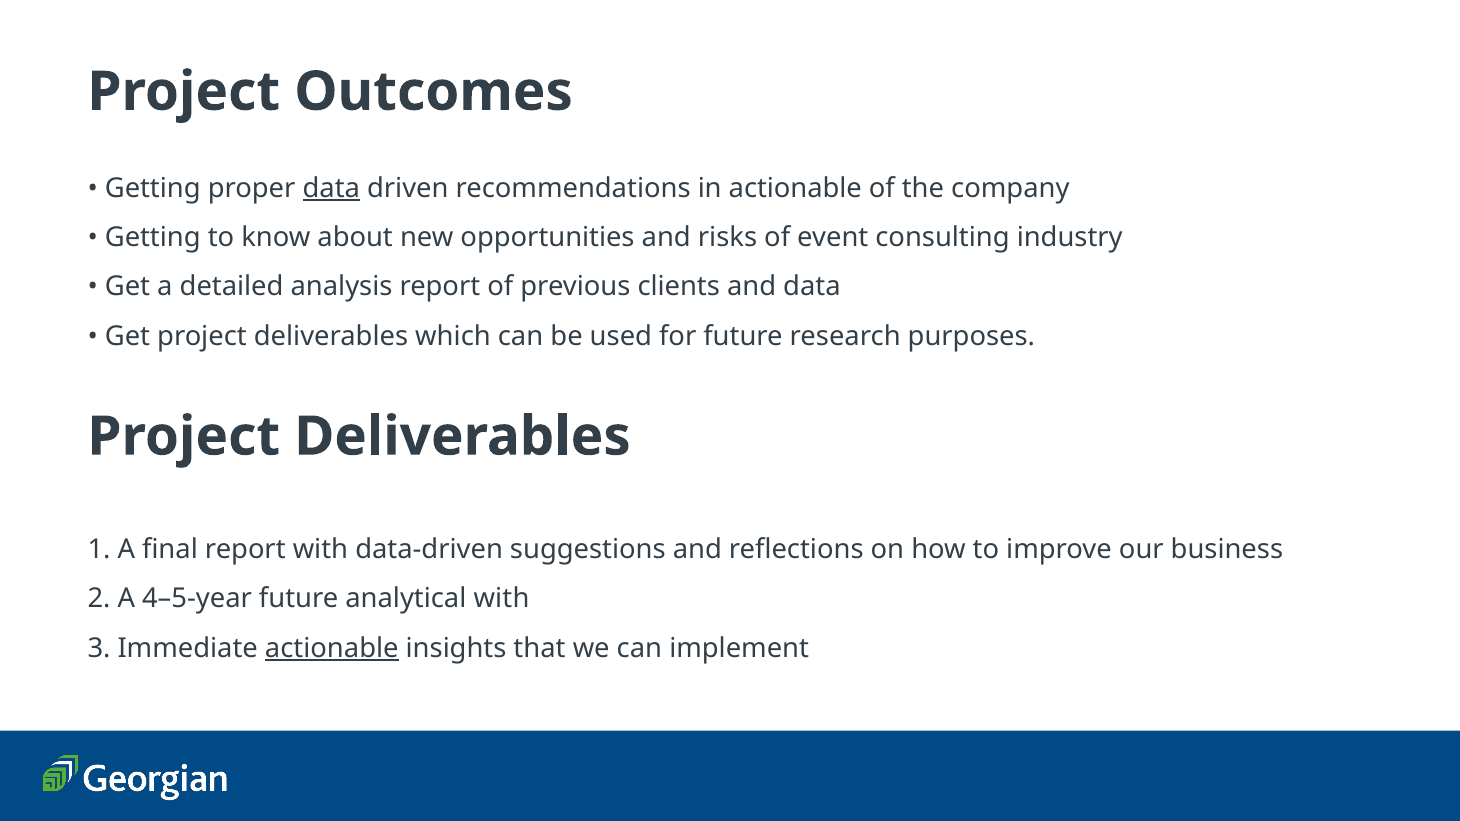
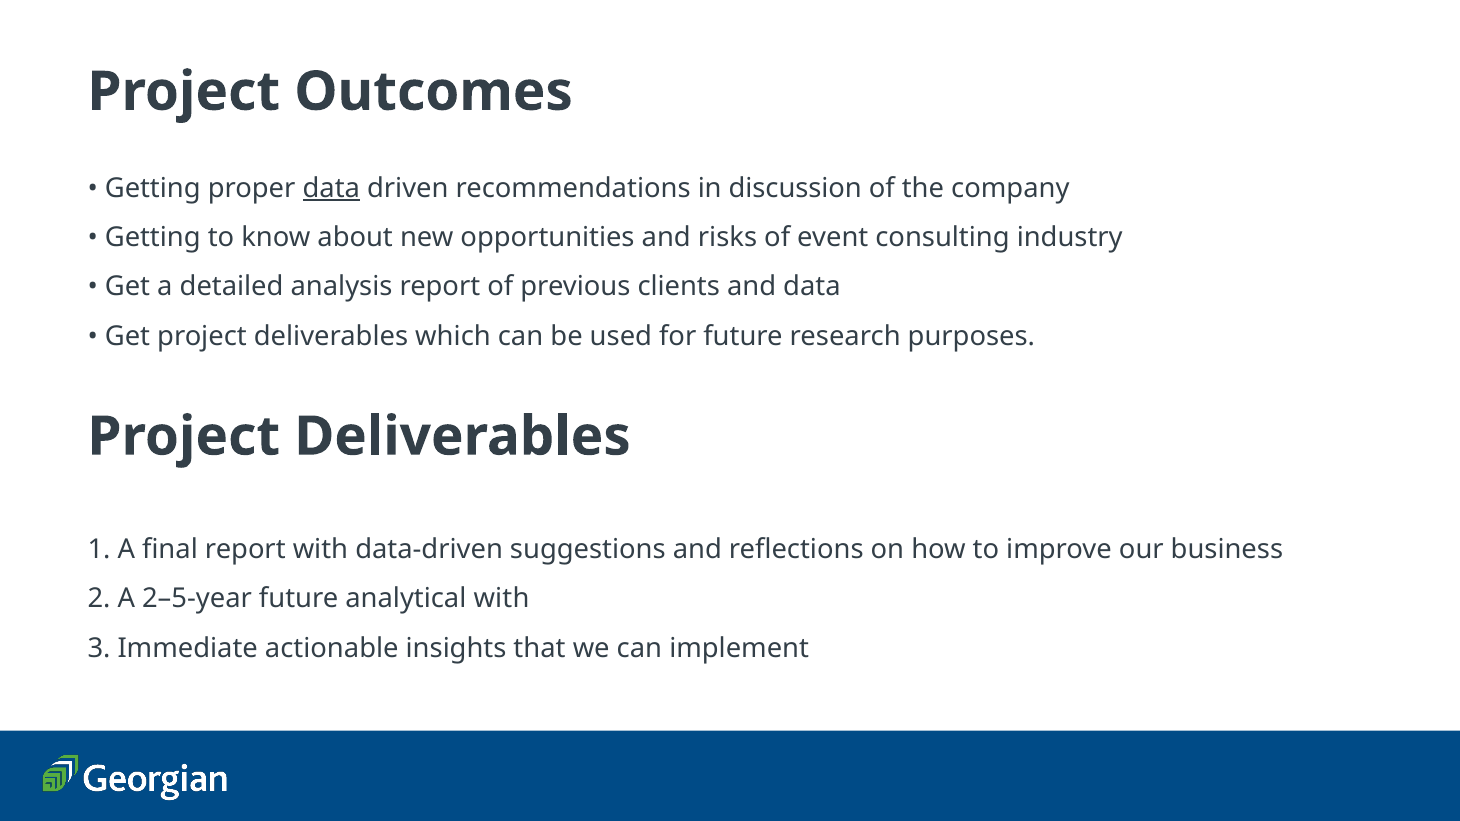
in actionable: actionable -> discussion (795, 188)
4–5-year: 4–5-year -> 2–5-year (197, 599)
actionable underline: present -> none (332, 648)
